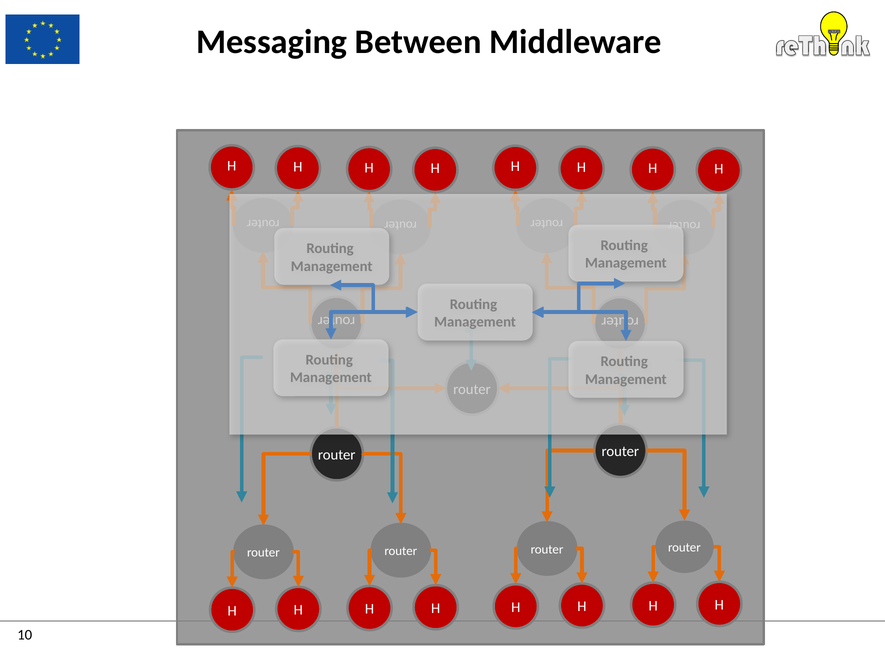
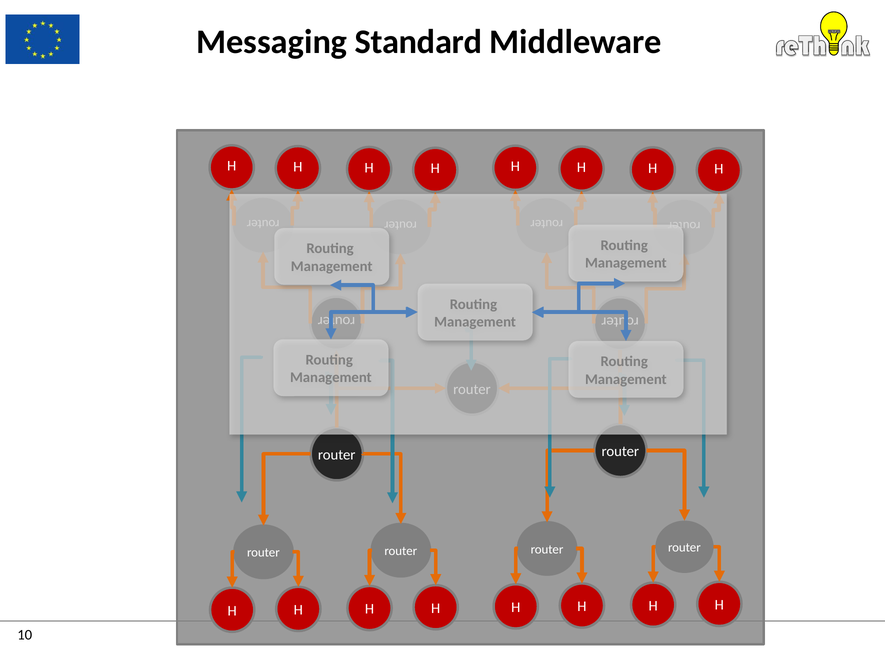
Between: Between -> Standard (418, 42)
